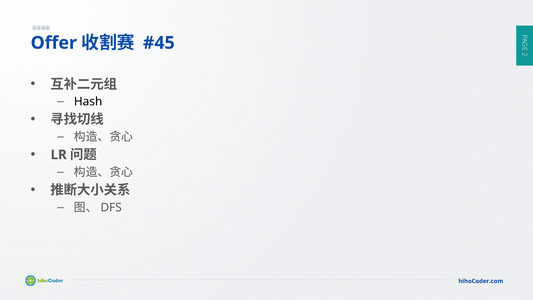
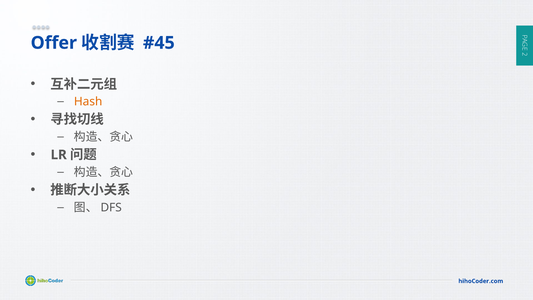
Hash colour: black -> orange (88, 102)
